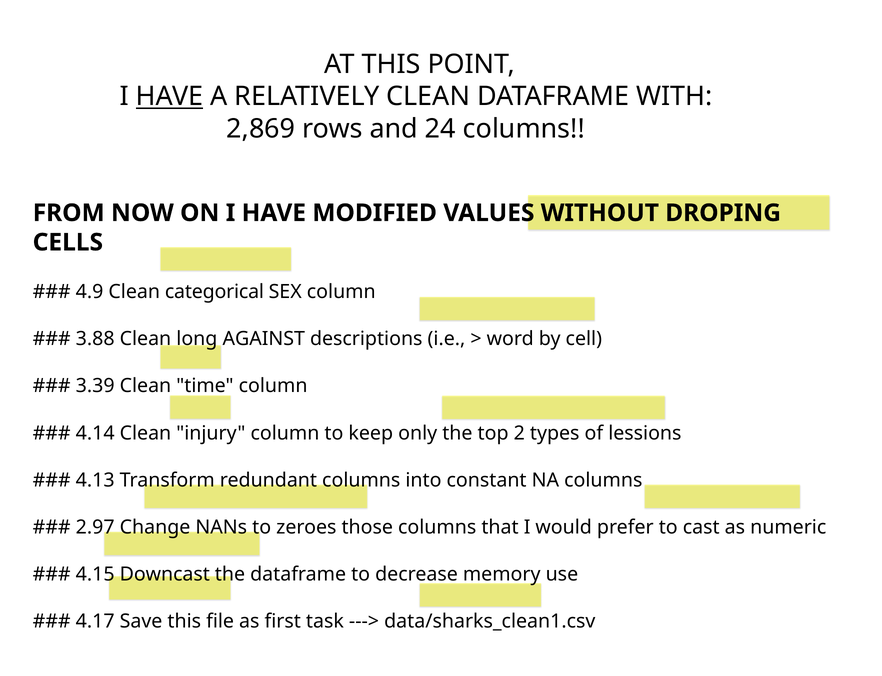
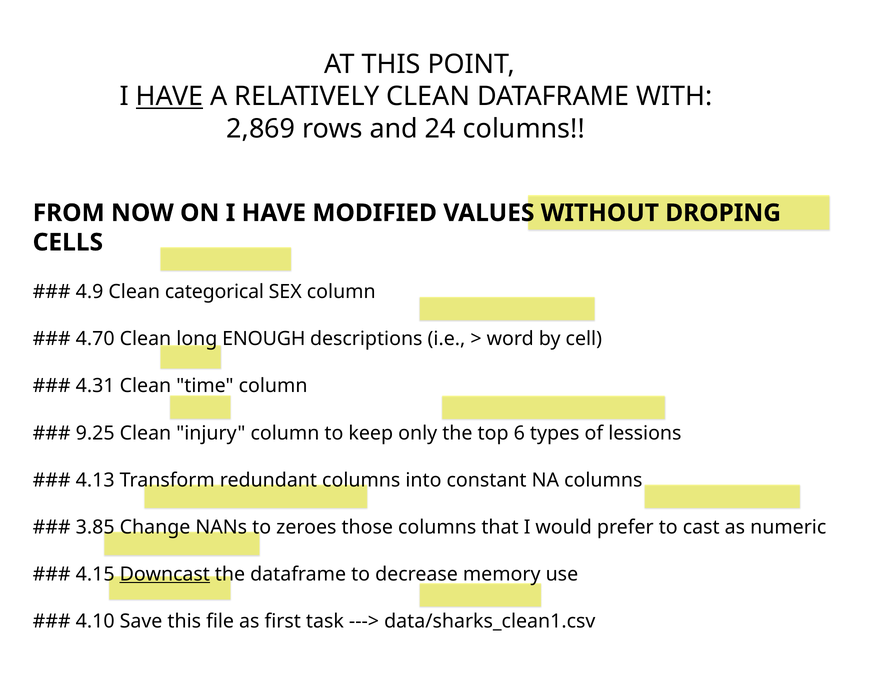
3.88: 3.88 -> 4.70 (95, 339)
AGAINST: AGAINST -> ENOUGH (264, 339)
3.39: 3.39 -> 4.31 (95, 386)
4.14: 4.14 -> 9.25 (95, 433)
2: 2 -> 6 (519, 433)
2.97: 2.97 -> 3.85 (95, 527)
Downcast underline: none -> present (165, 574)
4.17: 4.17 -> 4.10 (95, 621)
